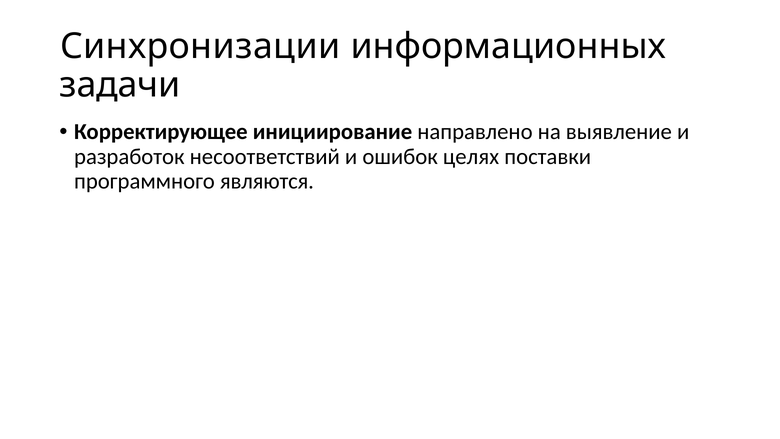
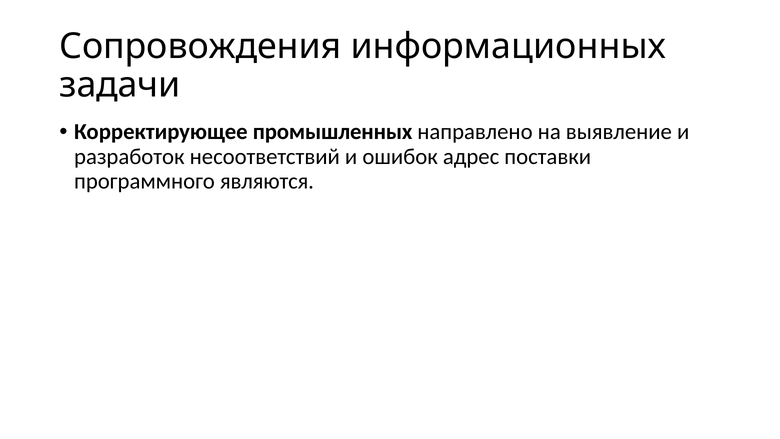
Синхронизации: Синхронизации -> Сопровождения (200, 46)
инициирование: инициирование -> промышленных (333, 132)
целях: целях -> адрес (471, 156)
